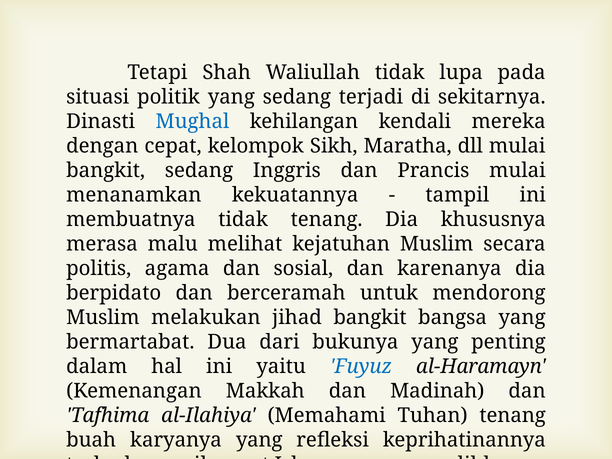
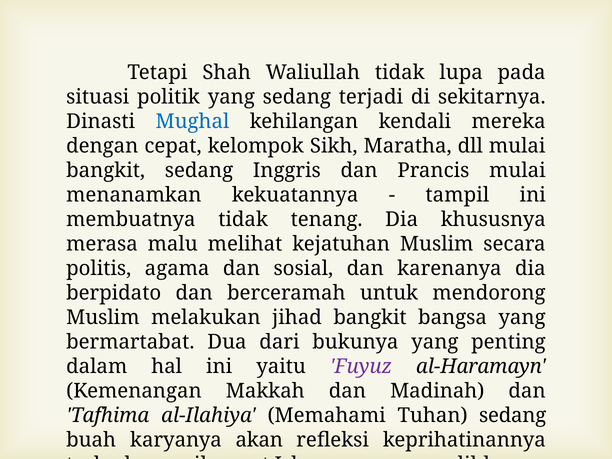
Fuyuz colour: blue -> purple (361, 366)
Tuhan tenang: tenang -> sedang (513, 415)
karyanya yang: yang -> akan (259, 440)
